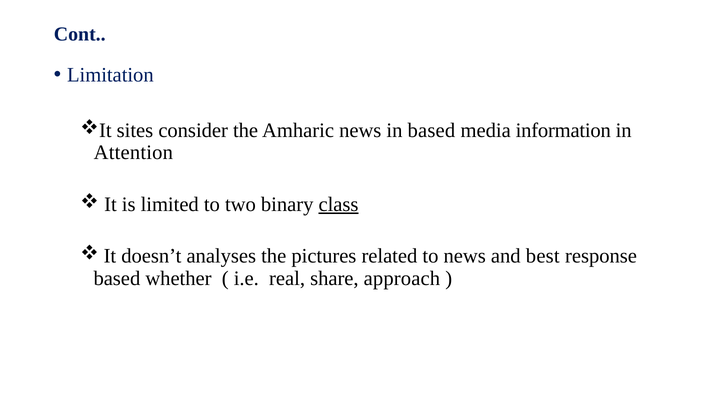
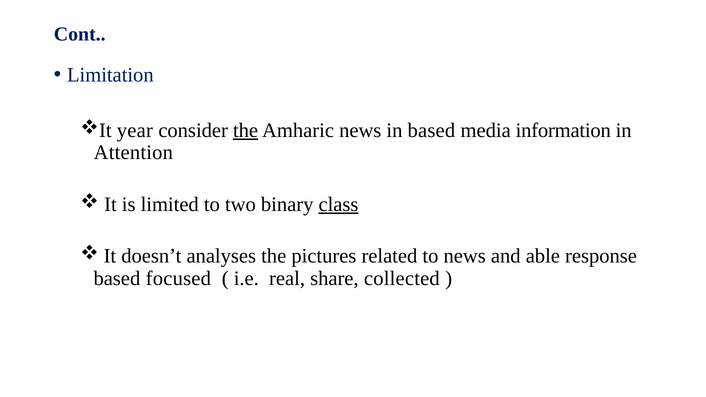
sites: sites -> year (135, 130)
the underline: none -> present (246, 130)
best: best -> able (543, 256)
whether: whether -> focused (178, 278)
approach: approach -> collected (402, 278)
